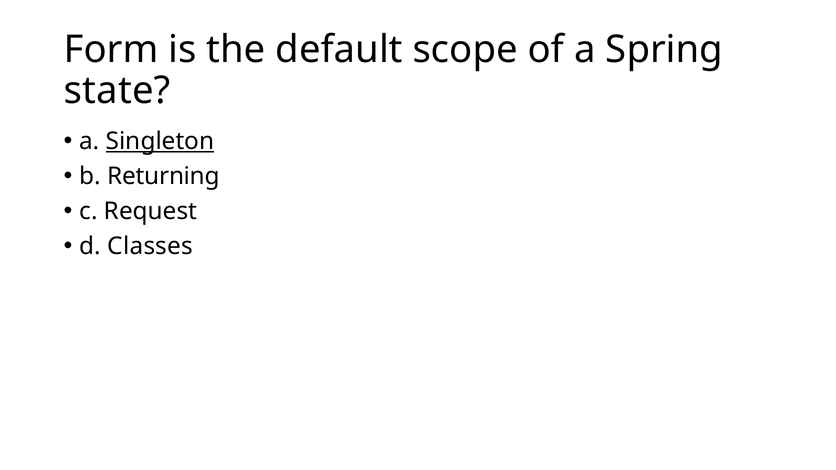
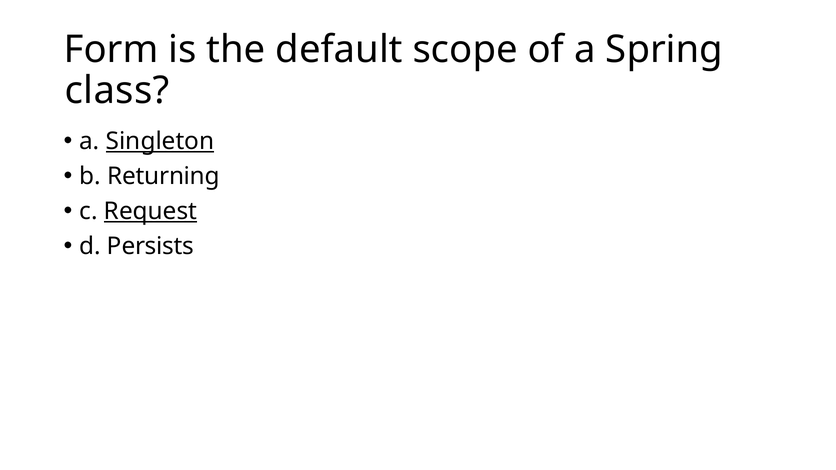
state: state -> class (117, 91)
Request underline: none -> present (150, 211)
Classes: Classes -> Persists (151, 247)
